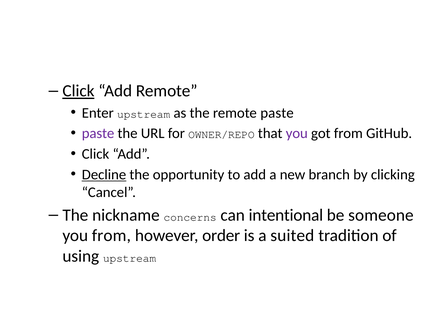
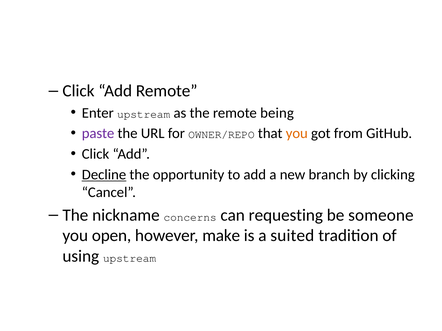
Click underline: present -> none (78, 91)
remote paste: paste -> being (277, 113)
you colour: purple -> orange (297, 134)
intentional: intentional -> requesting (286, 215)
you from: from -> open (112, 236)
order: order -> make (221, 236)
